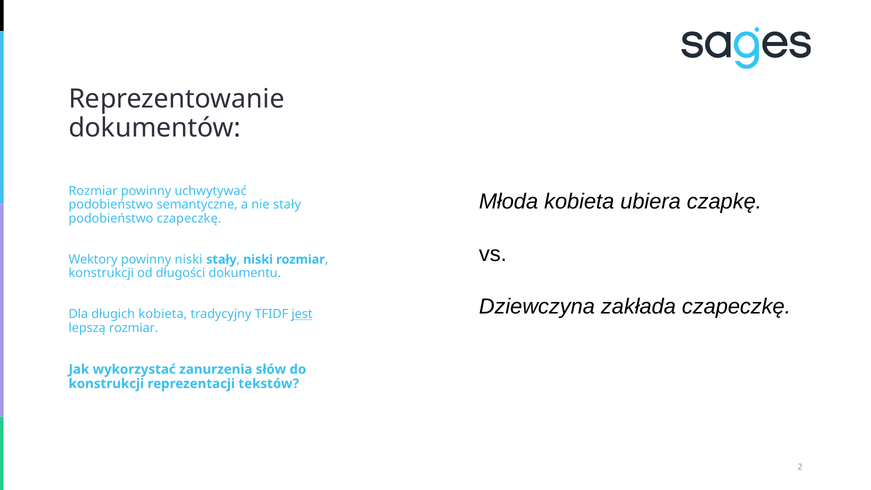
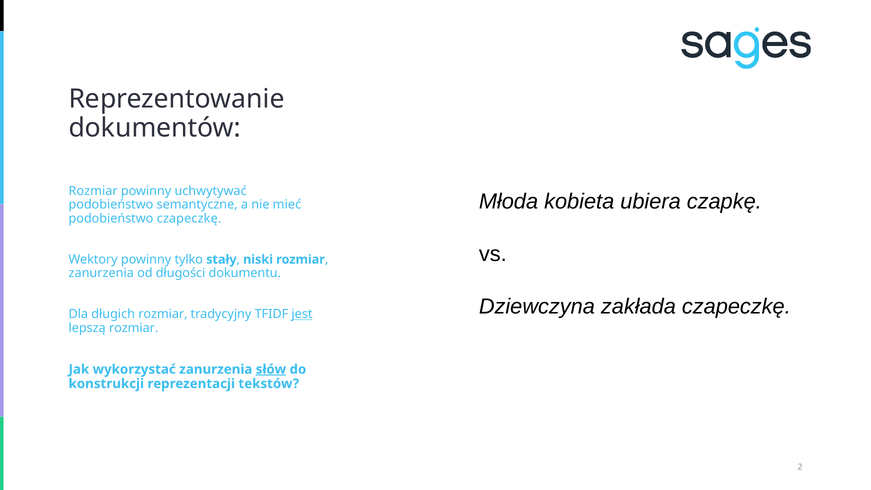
nie stały: stały -> mieć (287, 205)
powinny niski: niski -> tylko (189, 259)
konstrukcji: konstrukcji -> zanurzenia (101, 273)
długich kobieta: kobieta -> rozmiar (163, 314)
słów underline: none -> present (271, 369)
